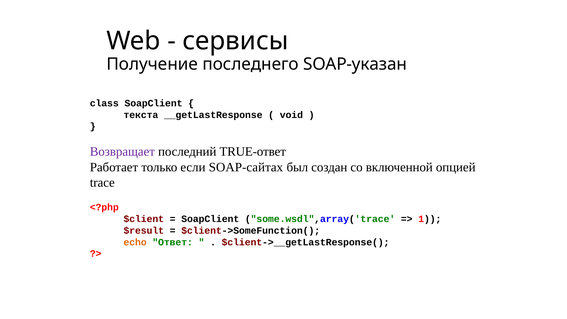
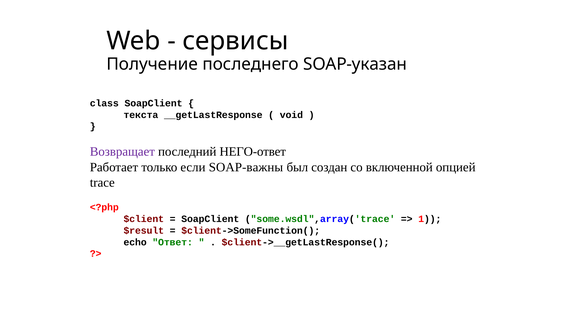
TRUE-ответ: TRUE-ответ -> НЕГО-ответ (253, 152)
SOAP-сайтах: SOAP-сайтах -> SOAP-важны (246, 167)
echo colour: orange -> black (135, 242)
